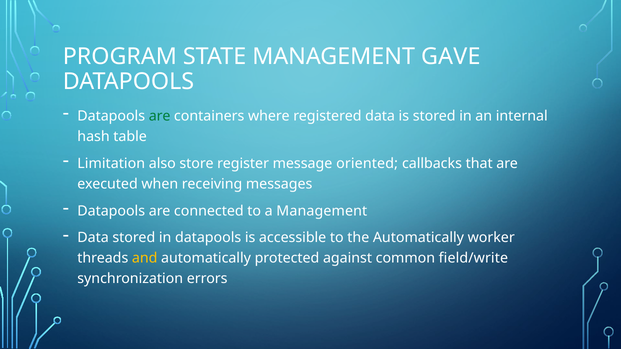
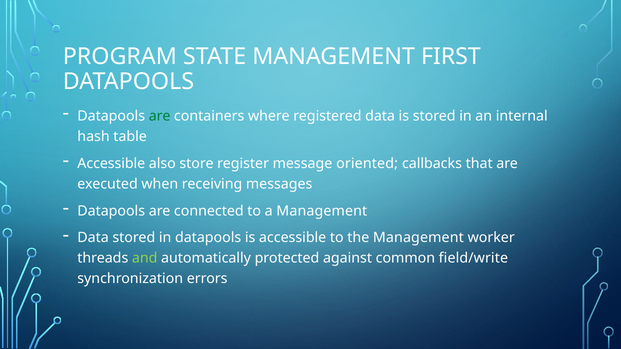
GAVE: GAVE -> FIRST (451, 56)
Limitation: Limitation -> Accessible (111, 164)
the Automatically: Automatically -> Management (418, 238)
and colour: yellow -> light green (145, 258)
